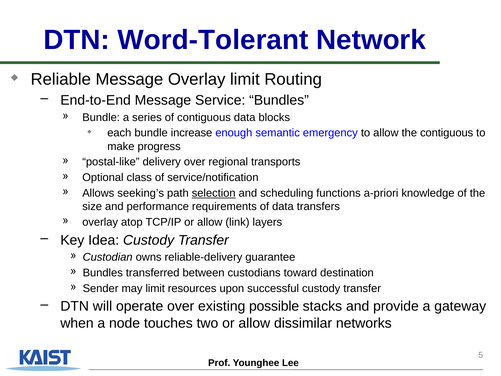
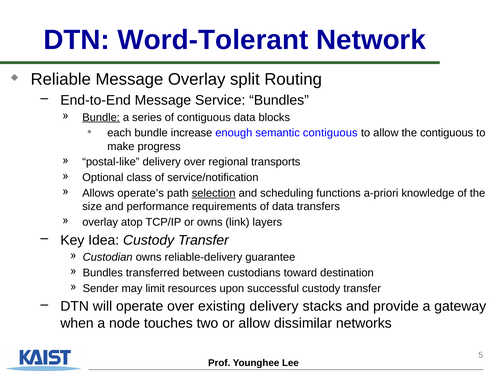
Overlay limit: limit -> split (245, 79)
Bundle underline: none -> present (101, 117)
semantic emergency: emergency -> contiguous (330, 133)
seeking’s: seeking’s -> operate’s (141, 193)
TCP/IP or allow: allow -> owns (210, 222)
existing possible: possible -> delivery (274, 306)
